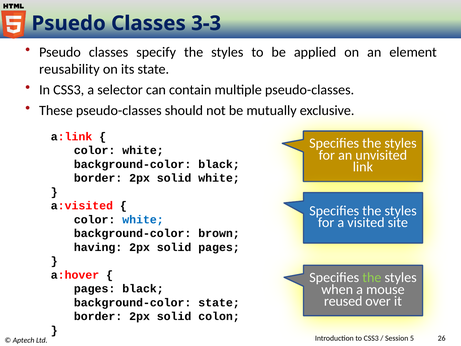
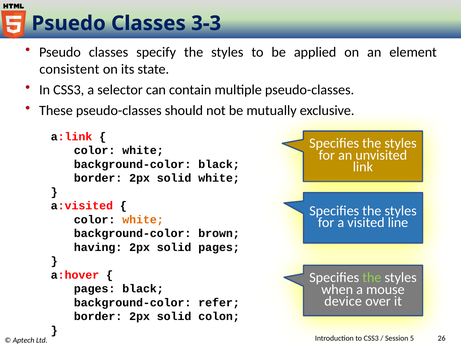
reusability: reusability -> consistent (69, 69)
white colour: blue -> orange (143, 219)
site: site -> line (398, 222)
reused: reused -> device (343, 301)
background-color state: state -> refer (219, 302)
